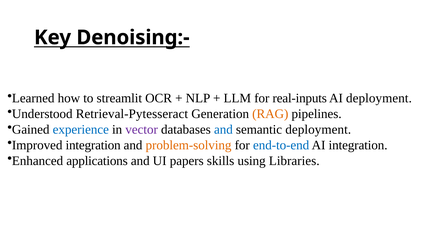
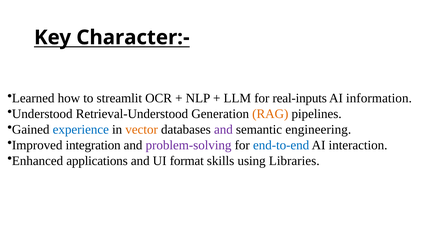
Denoising:-: Denoising:- -> Character:- (133, 37)
AI deployment: deployment -> information (379, 98)
Retrieval-Pytesseract: Retrieval-Pytesseract -> Retrieval-Understood (132, 114)
vector colour: purple -> orange (142, 129)
and colour: blue -> purple (223, 129)
semantic deployment: deployment -> engineering (318, 129)
problem-solving colour: orange -> purple (189, 145)
AI integration: integration -> interaction (358, 145)
papers: papers -> format (187, 161)
